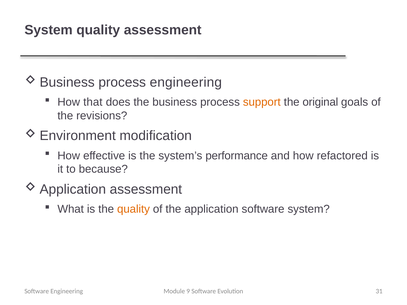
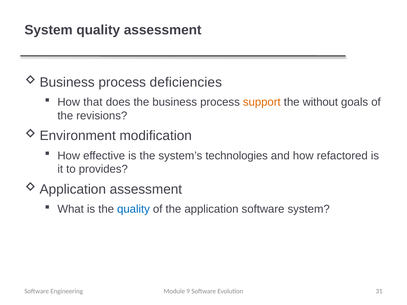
process engineering: engineering -> deficiencies (186, 82)
original: original -> without (320, 102)
performance: performance -> technologies (237, 156)
because: because -> provides (103, 169)
quality colour: orange -> blue (133, 209)
